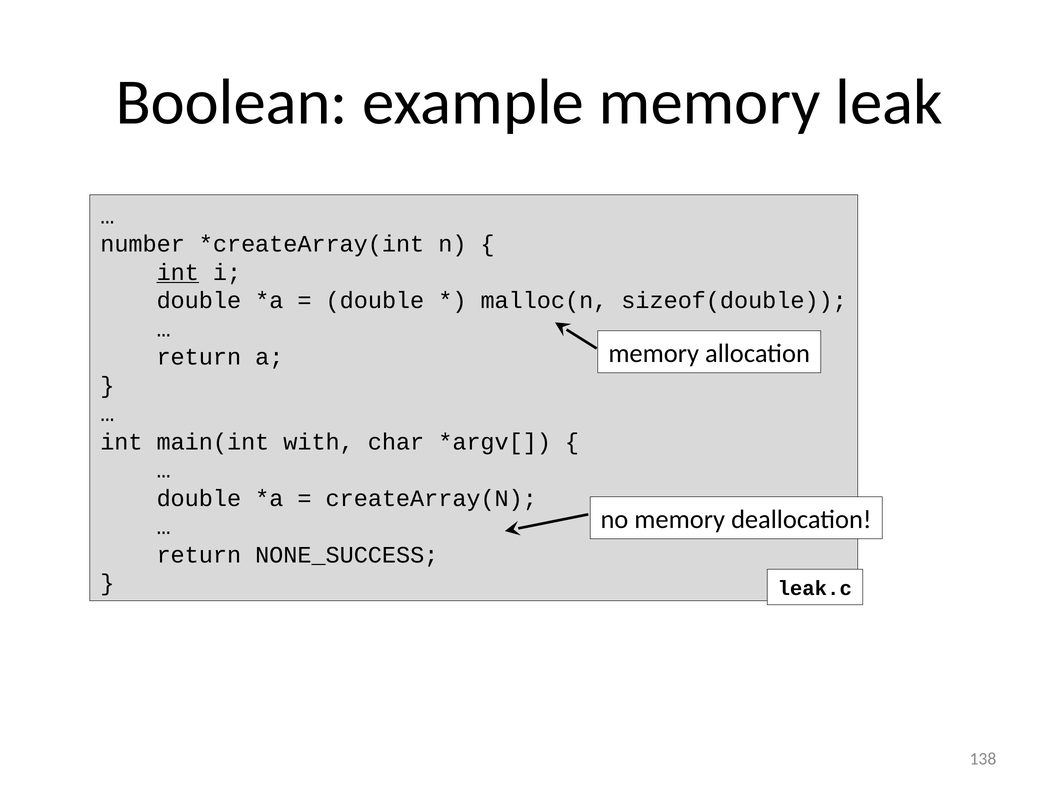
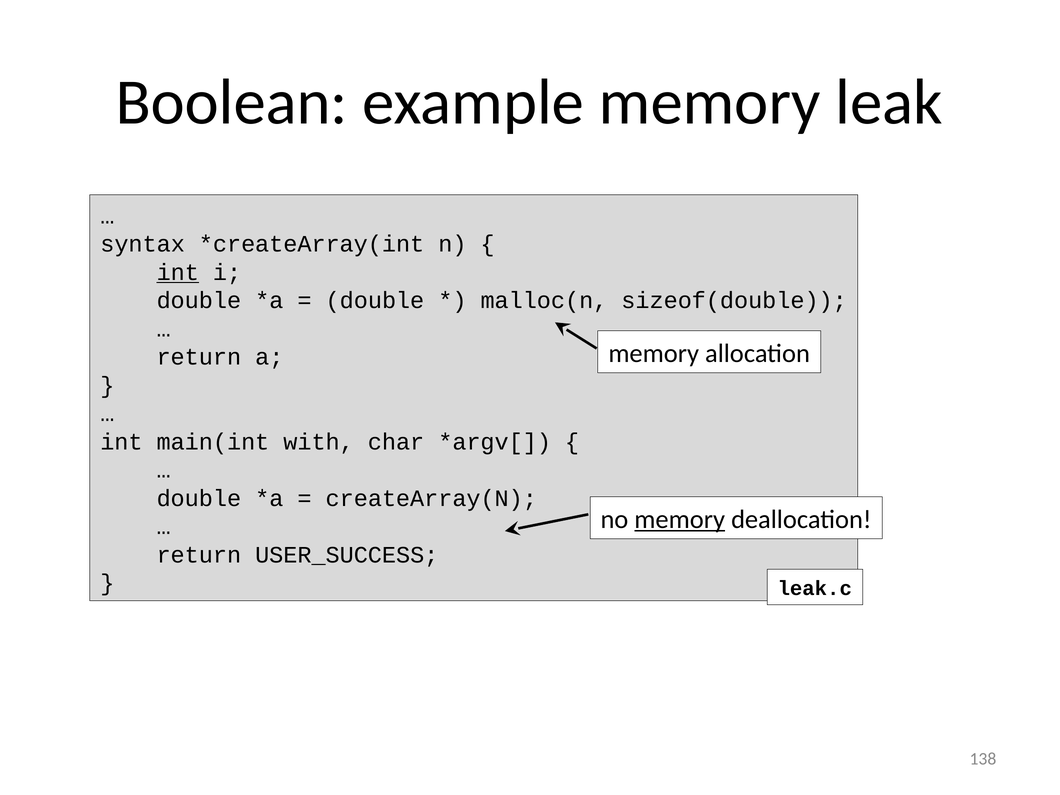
number: number -> syntax (143, 244)
memory underline: none -> present (680, 520)
NONE_SUCCESS: NONE_SUCCESS -> USER_SUCCESS (347, 555)
